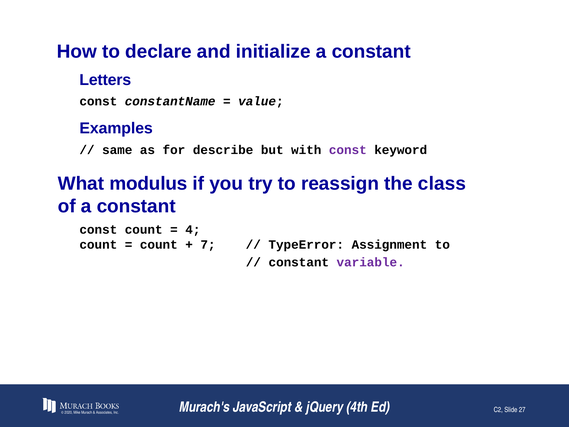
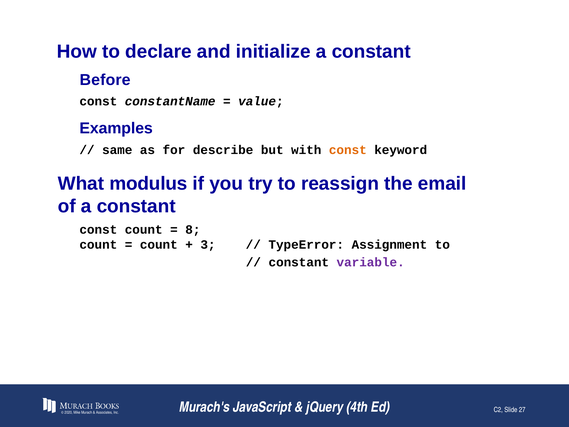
Letters: Letters -> Before (105, 80)
const colour: purple -> orange (348, 150)
class: class -> email (442, 183)
4: 4 -> 8 (193, 229)
7: 7 -> 3 (208, 245)
